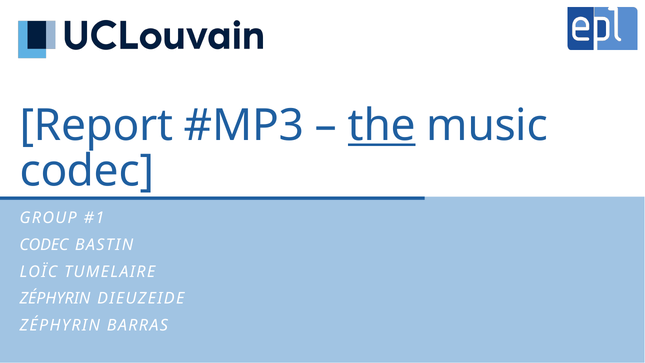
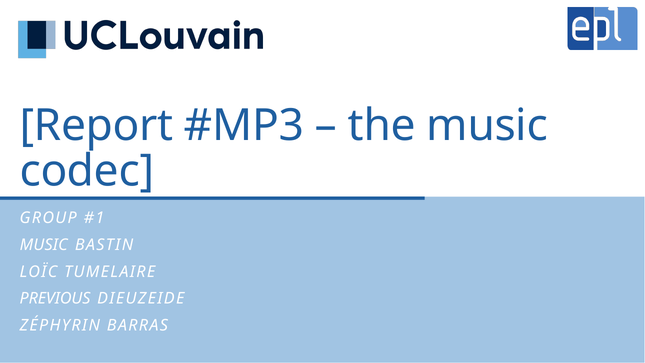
the underline: present -> none (382, 126)
CODEC: CODEC -> MUSIC (44, 245)
ZÉPHYRIN: ZÉPHYRIN -> PREVIOUS (55, 298)
